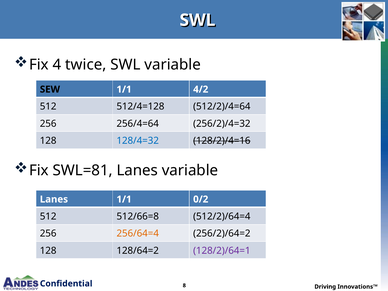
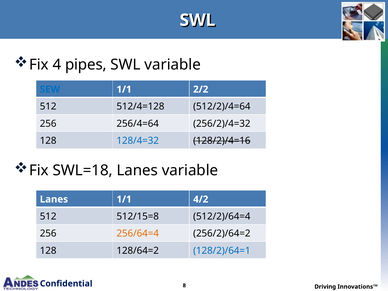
twice: twice -> pipes (86, 65)
SEW colour: black -> blue (50, 89)
4/2: 4/2 -> 2/2 (201, 89)
SWL=81: SWL=81 -> SWL=18 (83, 170)
0/2: 0/2 -> 4/2 (201, 199)
512/66=8: 512/66=8 -> 512/15=8 (138, 216)
128/2)/64=1 colour: purple -> blue (222, 251)
